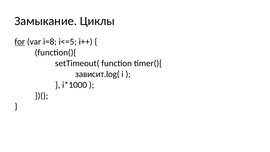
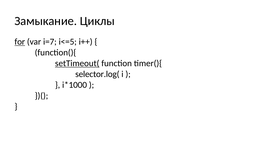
i=8: i=8 -> i=7 (50, 42)
setTimeout( underline: none -> present (77, 63)
зависит.log(: зависит.log( -> selector.log( (97, 74)
